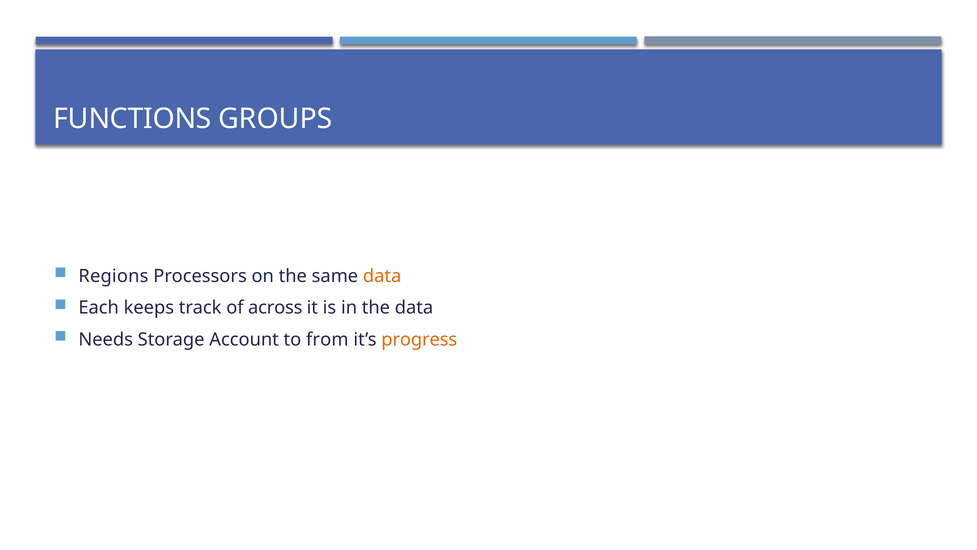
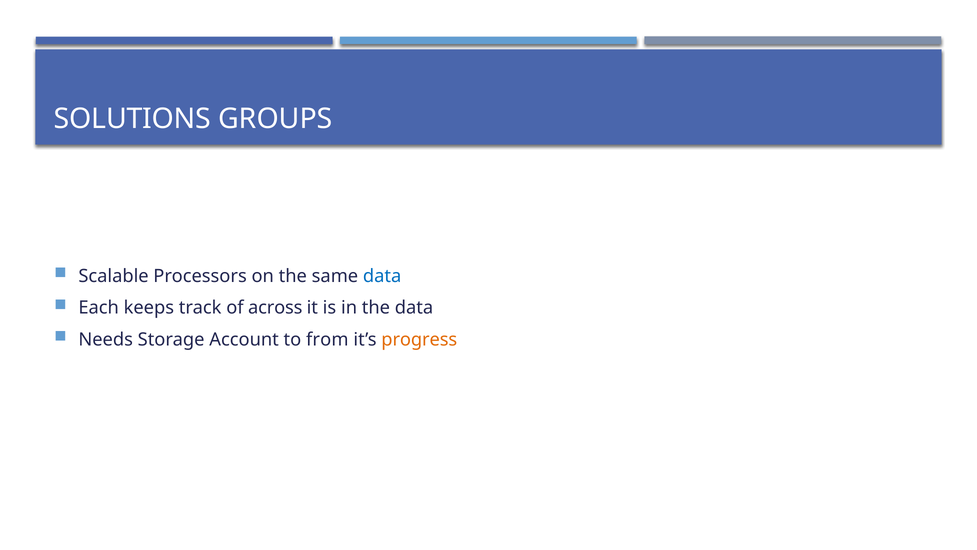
FUNCTIONS: FUNCTIONS -> SOLUTIONS (132, 119)
Regions: Regions -> Scalable (114, 276)
data colour: orange -> blue (382, 276)
